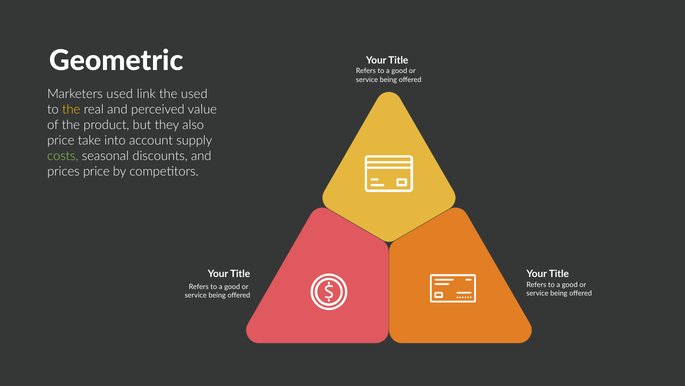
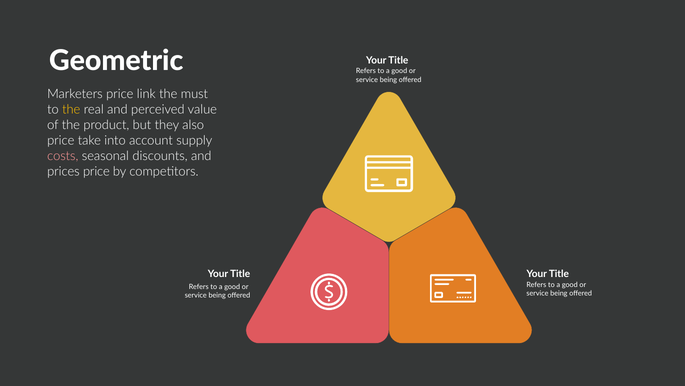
Marketers used: used -> price (120, 94)
the used: used -> must (194, 94)
costs colour: light green -> pink (63, 156)
